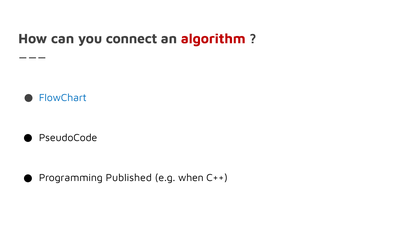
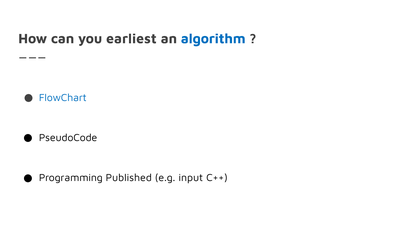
connect: connect -> earliest (131, 39)
algorithm colour: red -> blue (213, 39)
when: when -> input (191, 178)
